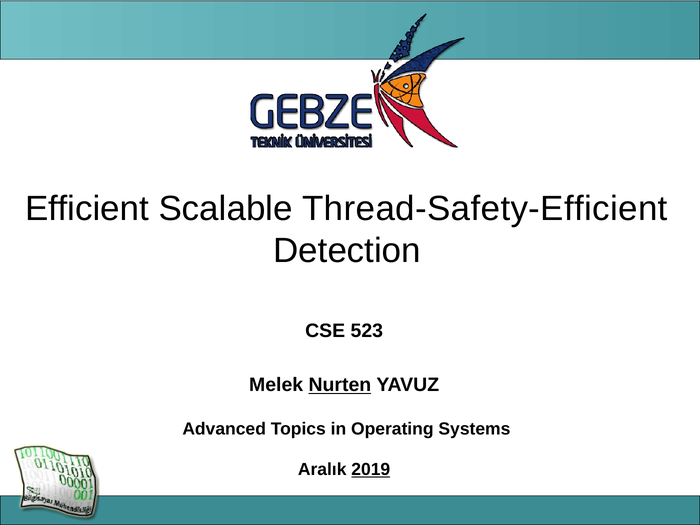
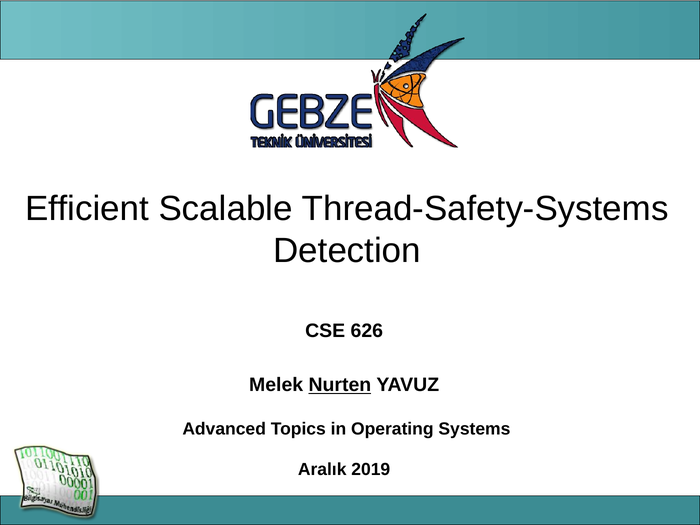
Thread-Safety-Efficient: Thread-Safety-Efficient -> Thread-Safety-Systems (485, 209)
523: 523 -> 626 (367, 331)
2019 underline: present -> none (371, 470)
